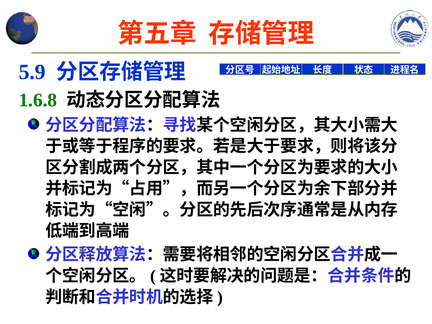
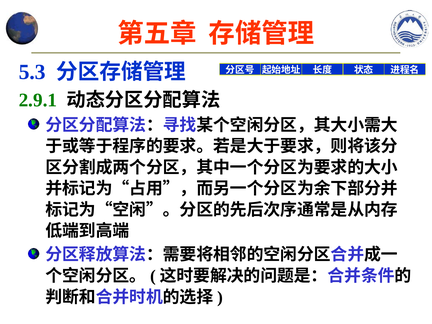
5.9: 5.9 -> 5.3 (32, 72)
1.6.8: 1.6.8 -> 2.9.1 (38, 100)
